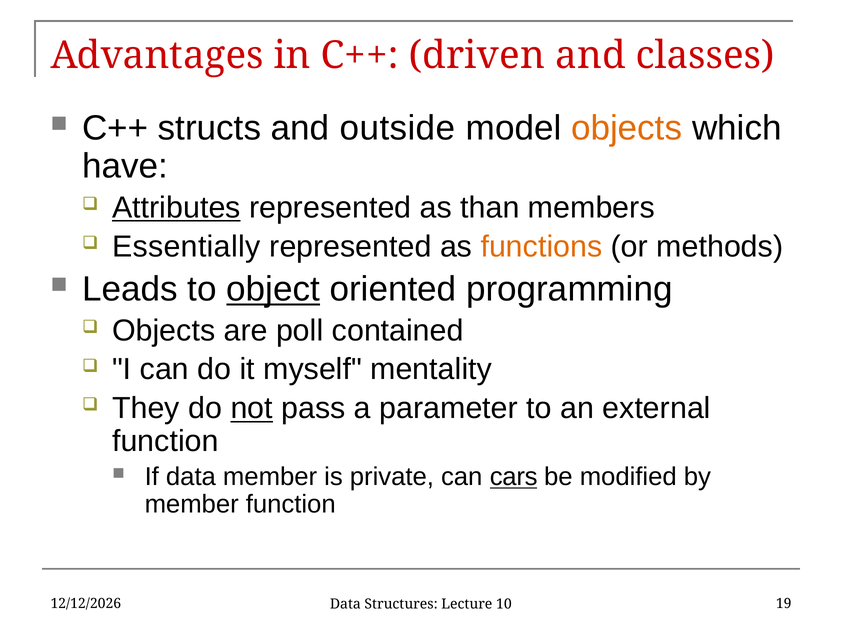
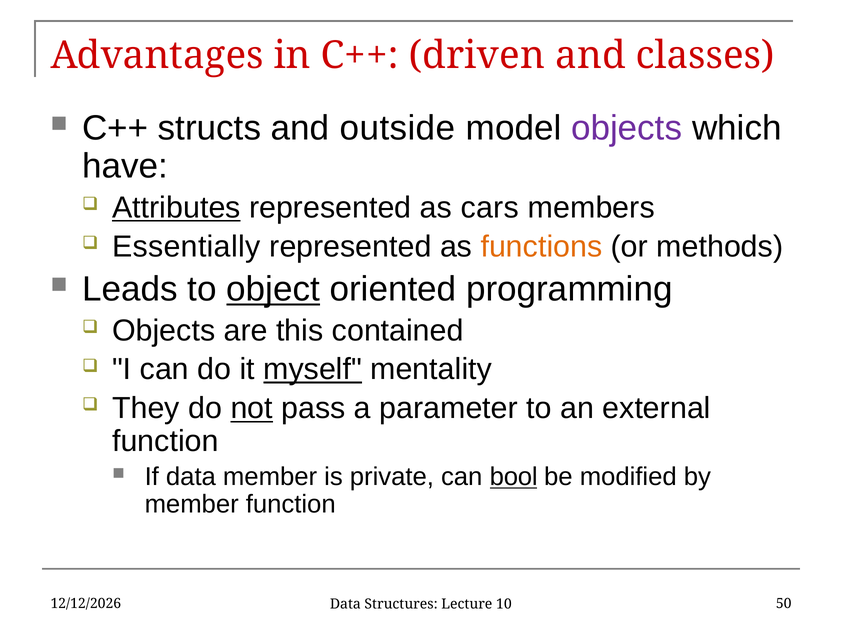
objects colour: orange -> purple (627, 128)
than: than -> cars (490, 208)
poll: poll -> this (300, 330)
myself underline: none -> present (313, 369)
cars: cars -> bool (514, 476)
19: 19 -> 50 (784, 603)
